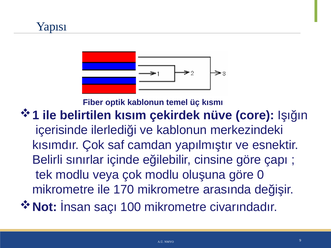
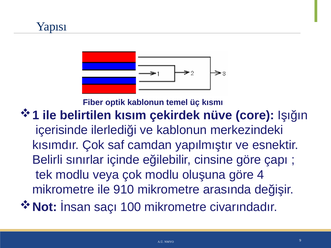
0: 0 -> 4 (261, 175)
170: 170 -> 910 (124, 190)
